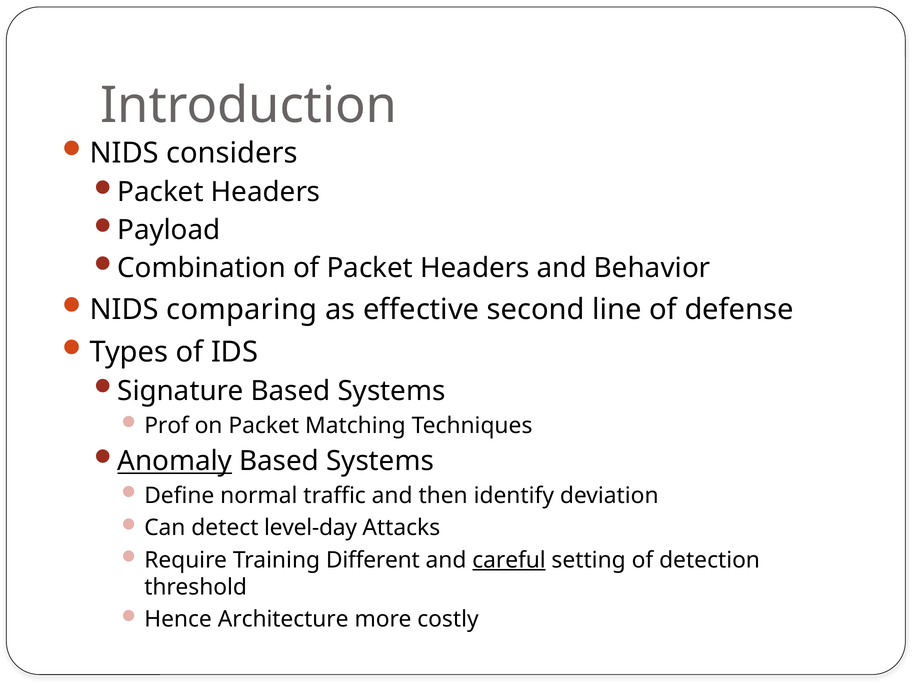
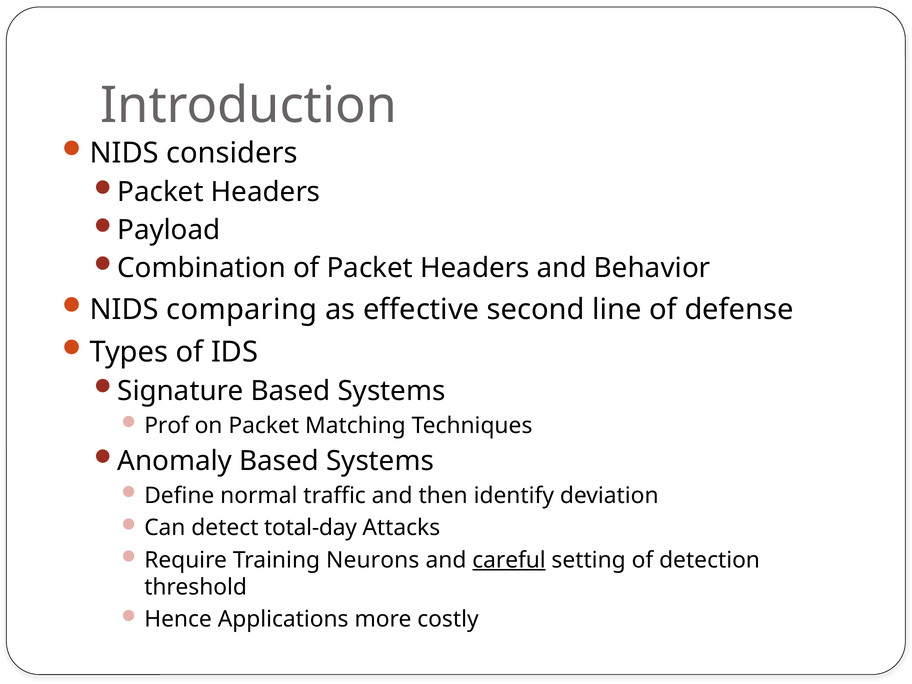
Anomaly underline: present -> none (175, 461)
level-day: level-day -> total-day (311, 528)
Different: Different -> Neurons (373, 560)
Architecture: Architecture -> Applications (283, 619)
